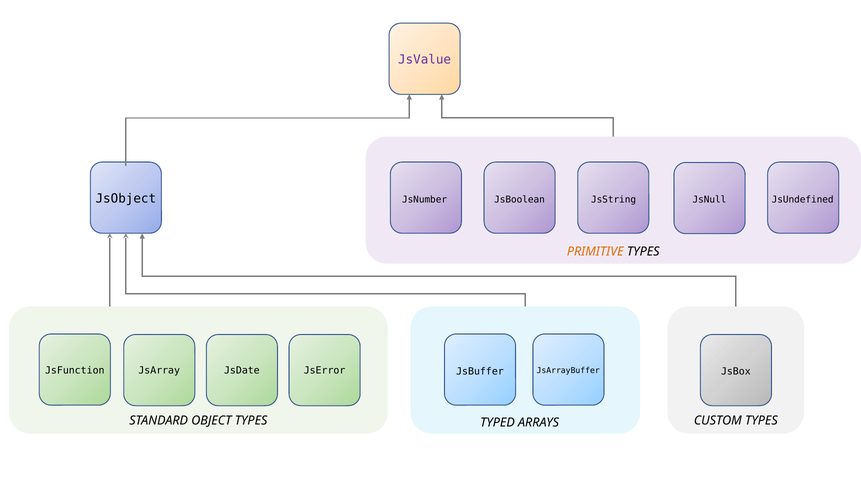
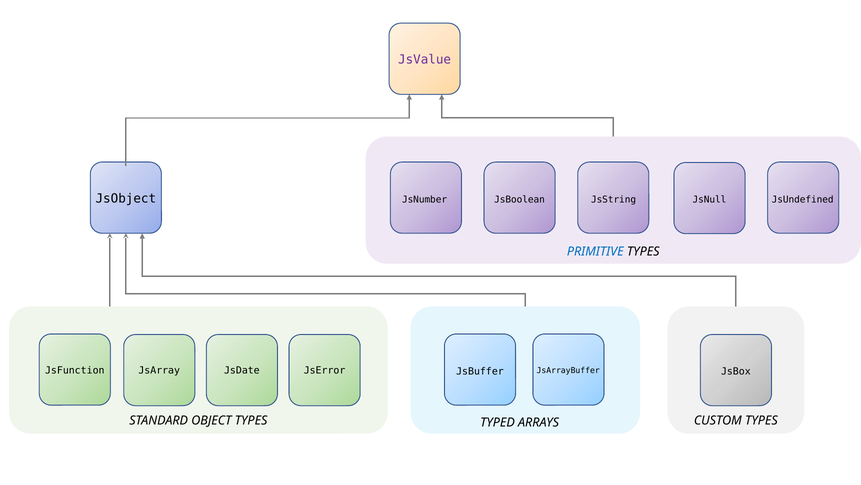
PRIMITIVE colour: orange -> blue (595, 251)
